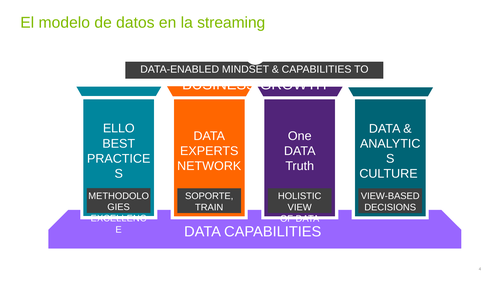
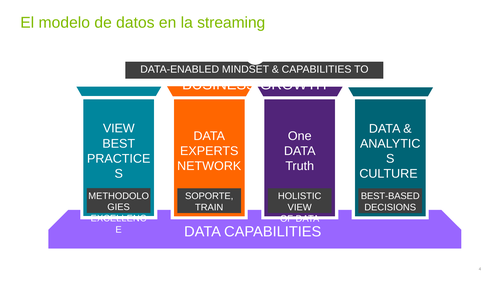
ELLO: ELLO -> VIEW (119, 129)
VIEW-BASED: VIEW-BASED -> BEST-BASED (390, 196)
